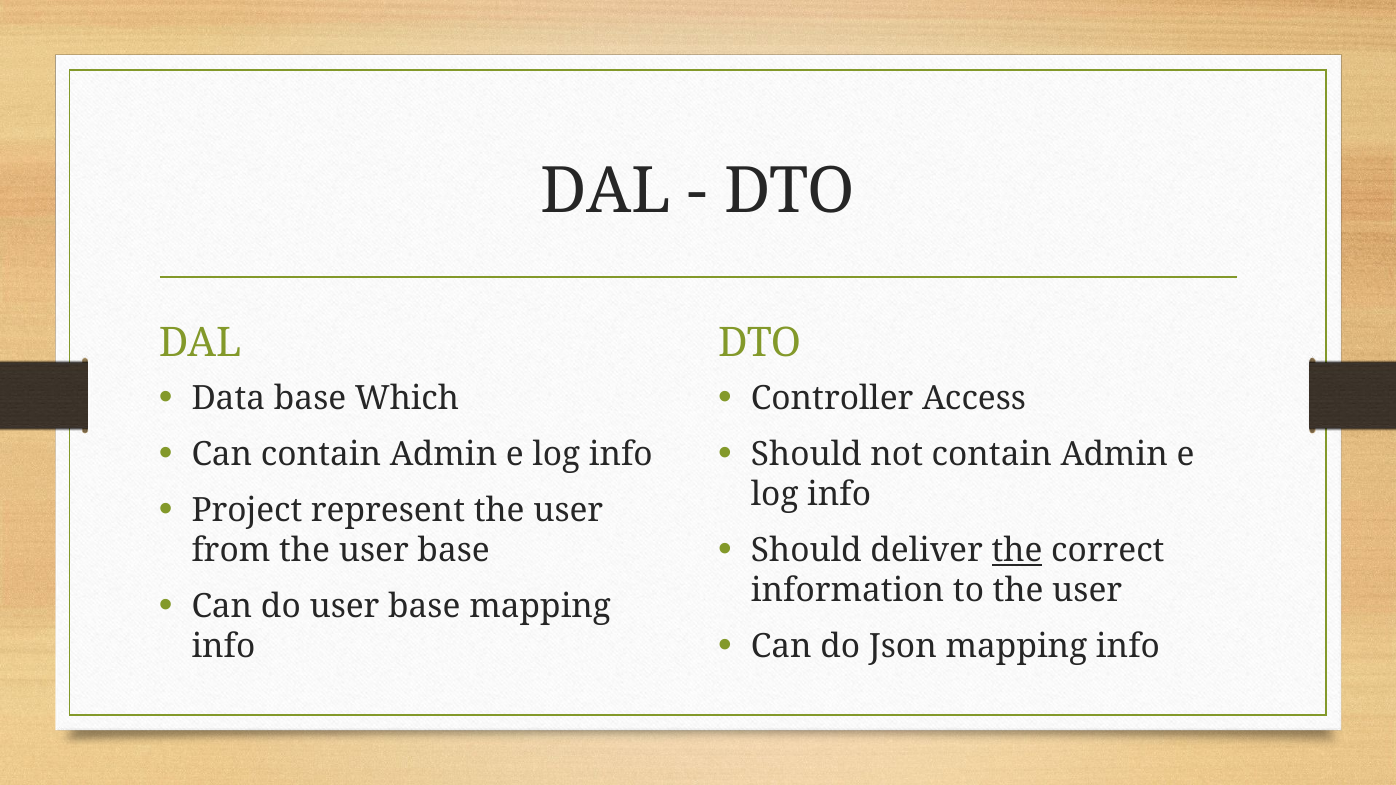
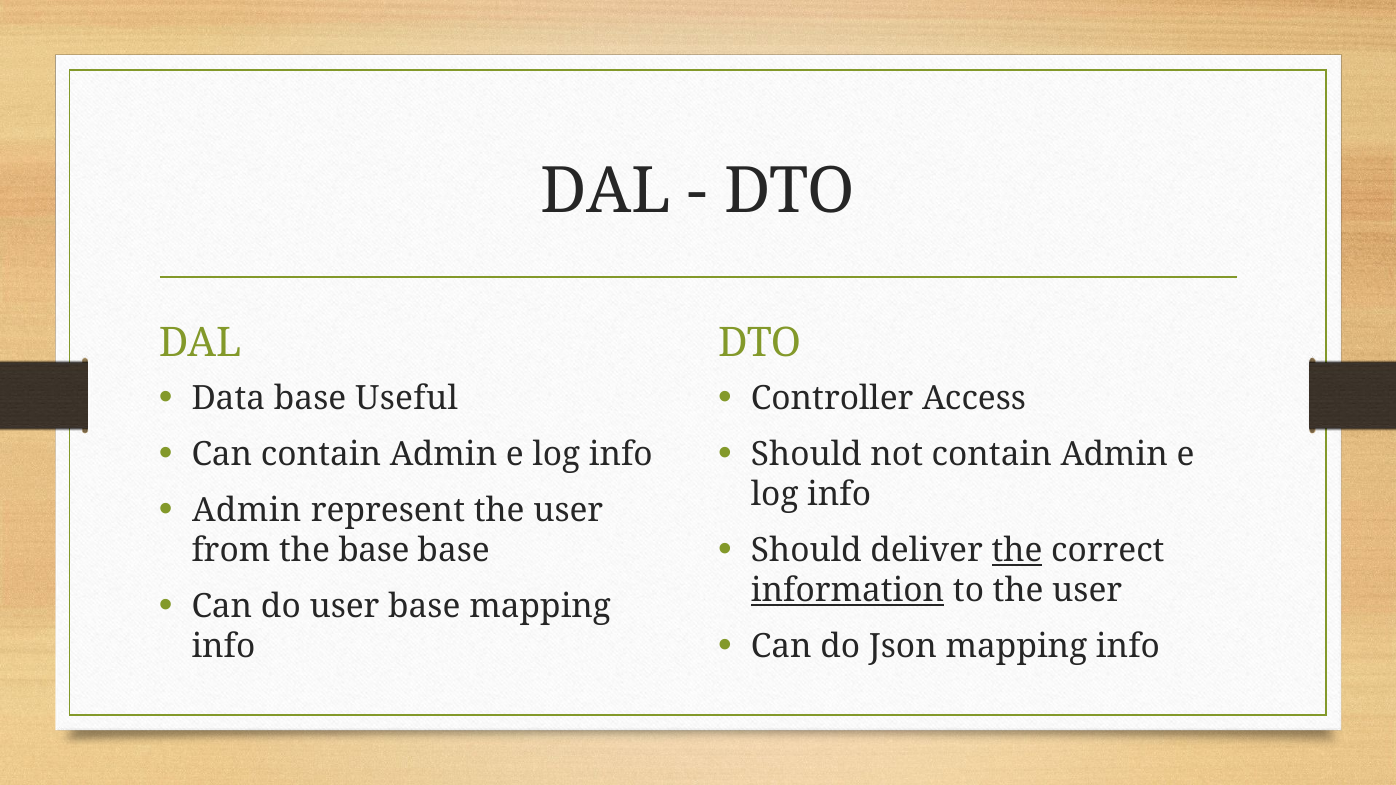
Which: Which -> Useful (407, 399)
Project: Project -> Admin (247, 511)
from the user: user -> base (374, 551)
information underline: none -> present (848, 591)
